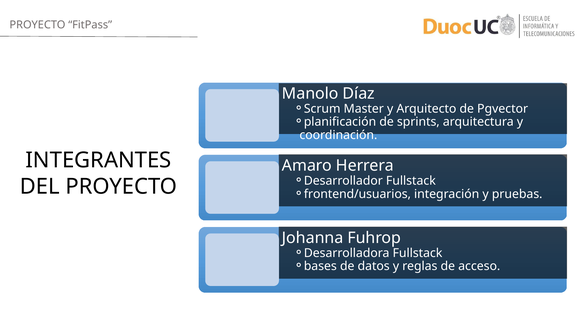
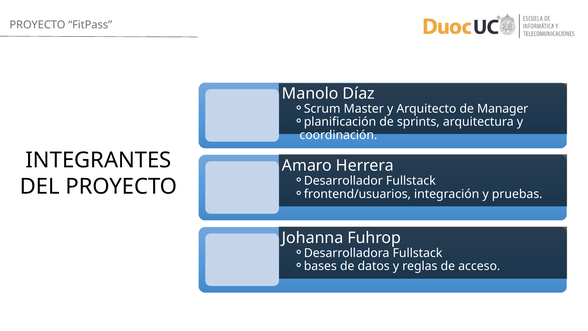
Pgvector: Pgvector -> Manager (503, 109)
